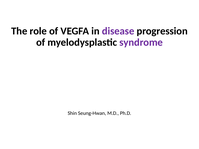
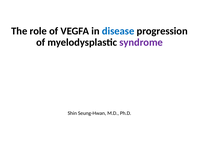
disease colour: purple -> blue (118, 31)
